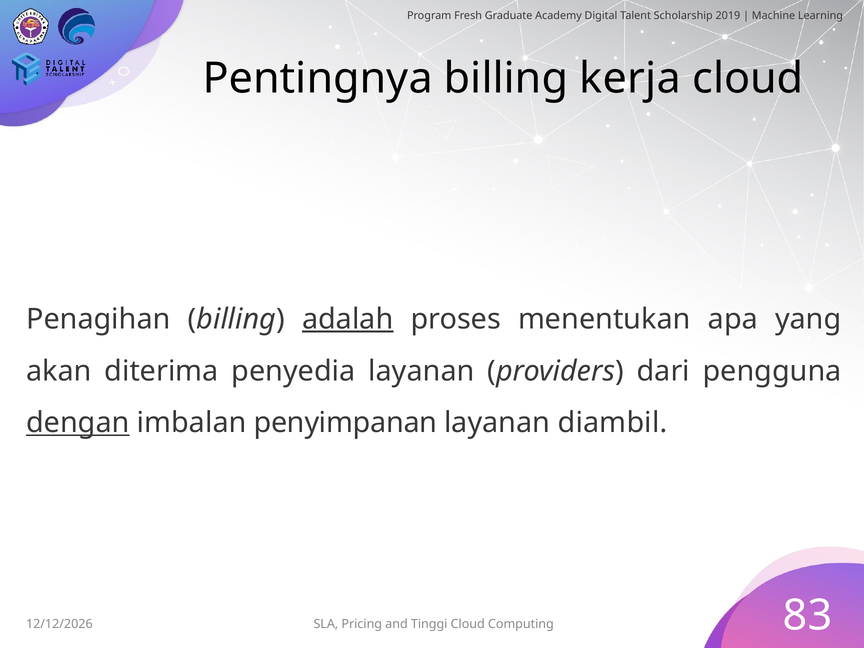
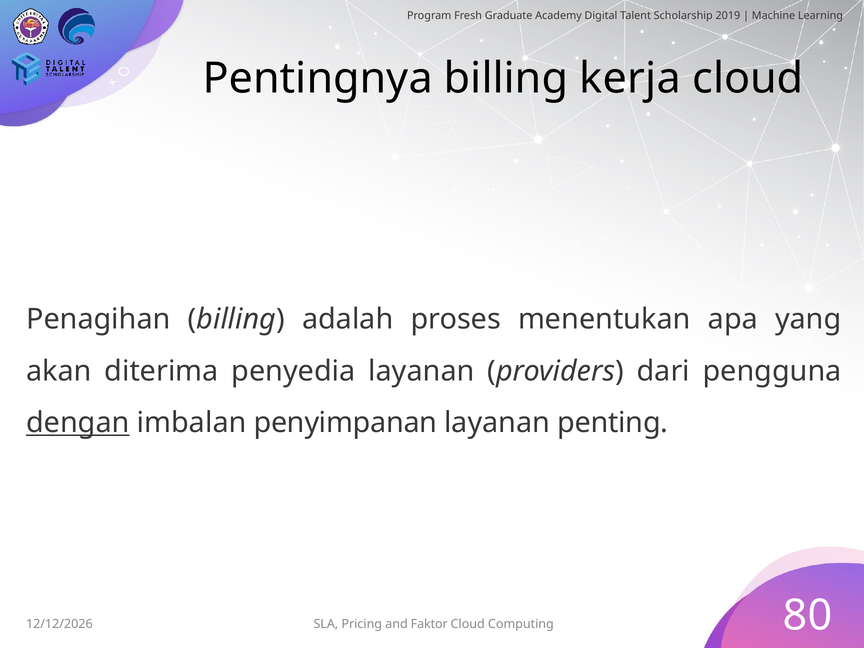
adalah underline: present -> none (348, 319)
diambil: diambil -> penting (613, 423)
Tinggi: Tinggi -> Faktor (429, 624)
83: 83 -> 80 (808, 616)
